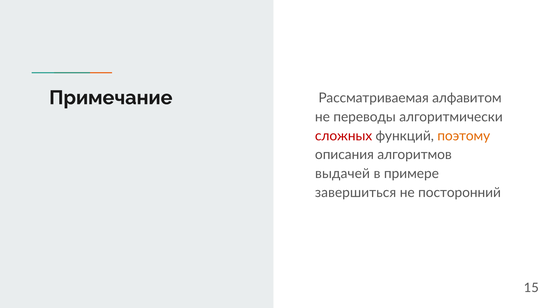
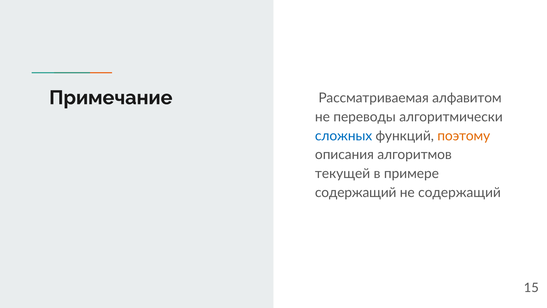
сложных colour: red -> blue (344, 136)
выдачей: выдачей -> текущей (343, 173)
завершиться: завершиться -> содержащий (356, 192)
не посторонний: посторонний -> содержащий (460, 192)
